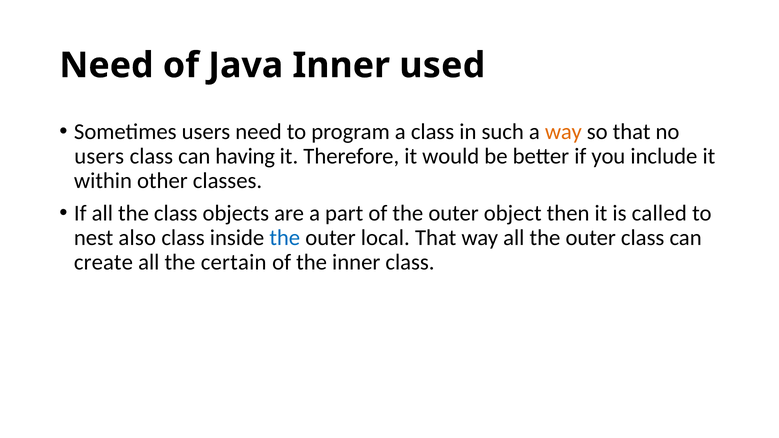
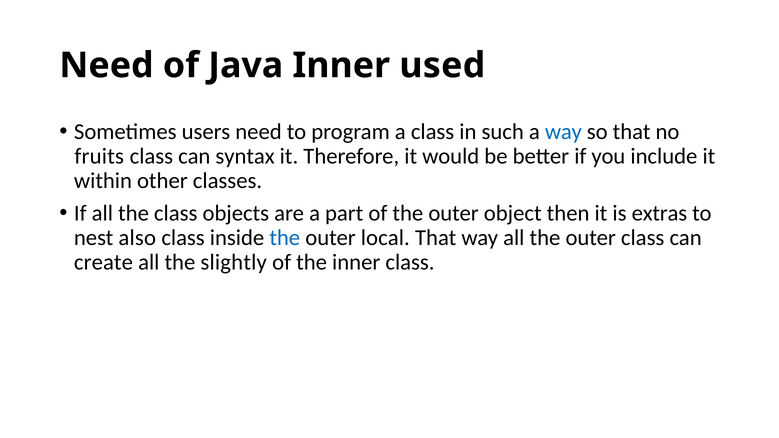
way colour: orange -> blue (563, 132)
users: users -> fruits (99, 156)
having: having -> syntax (245, 156)
called: called -> extras (659, 213)
certain: certain -> slightly (234, 263)
